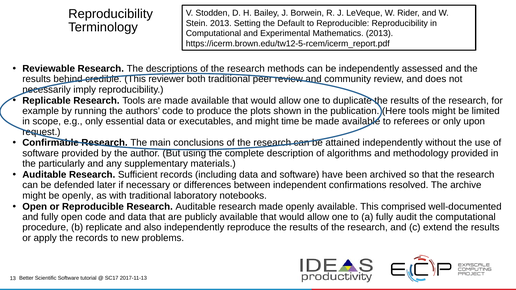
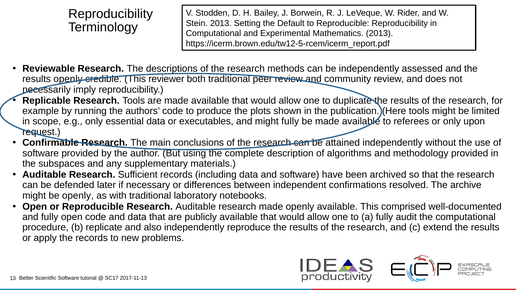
results behind: behind -> openly (68, 79)
might time: time -> fully (290, 122)
particularly: particularly -> subspaces (62, 164)
